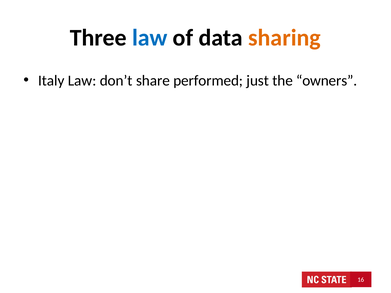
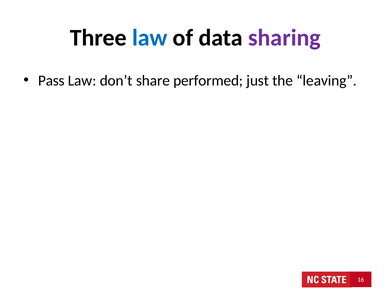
sharing colour: orange -> purple (284, 38)
Italy: Italy -> Pass (51, 81)
owners: owners -> leaving (327, 81)
